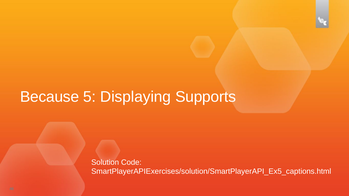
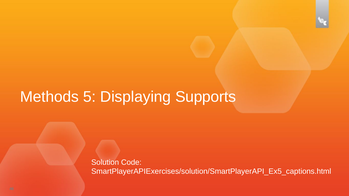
Because: Because -> Methods (50, 97)
